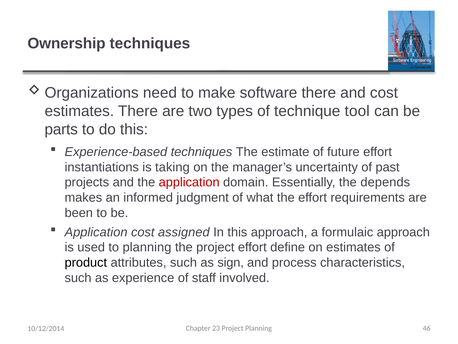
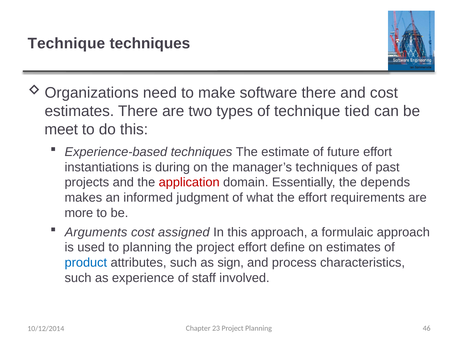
Ownership: Ownership -> Technique (66, 43)
tool: tool -> tied (357, 111)
parts: parts -> meet (61, 129)
taking: taking -> during (173, 167)
manager’s uncertainty: uncertainty -> techniques (327, 167)
been: been -> more (79, 213)
Application: Application -> Arguments (96, 232)
product colour: black -> blue (86, 262)
